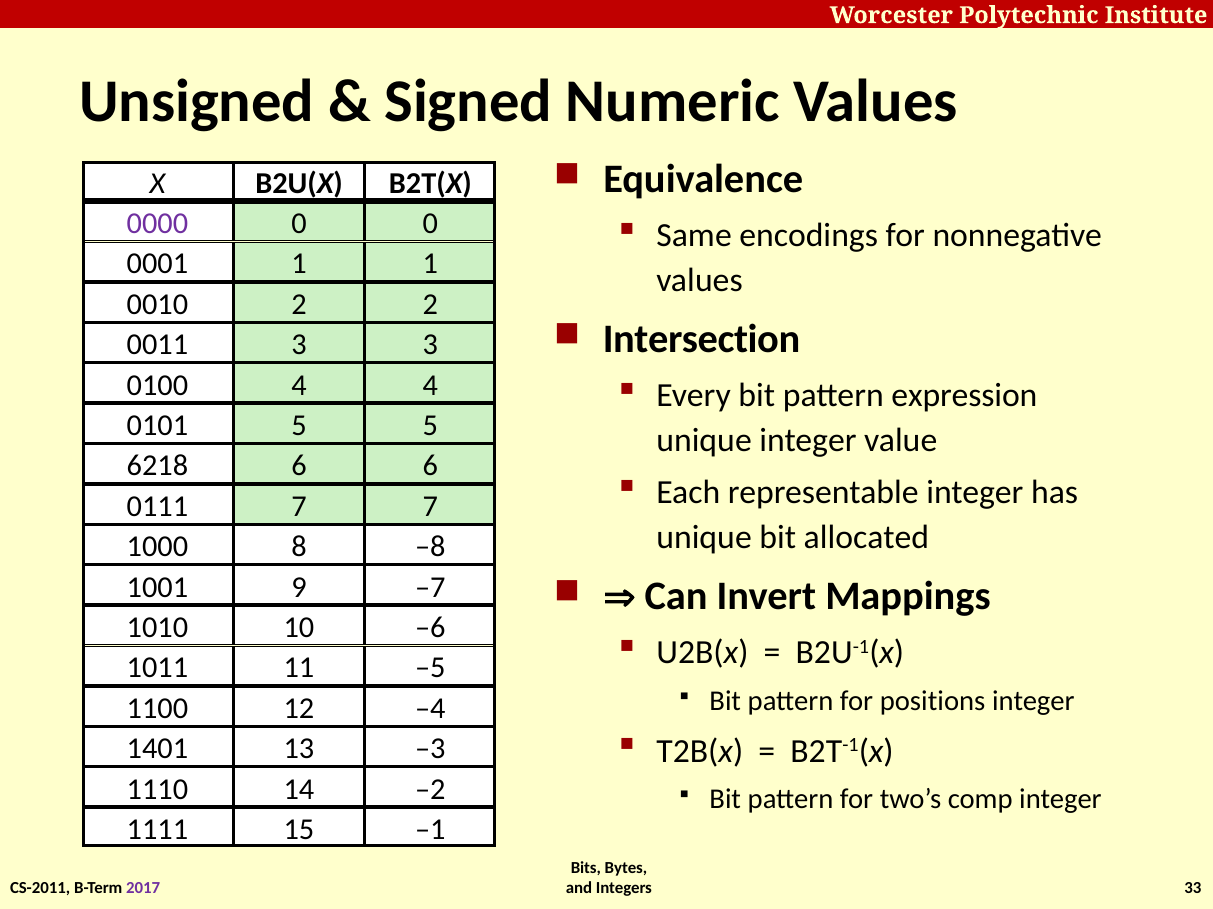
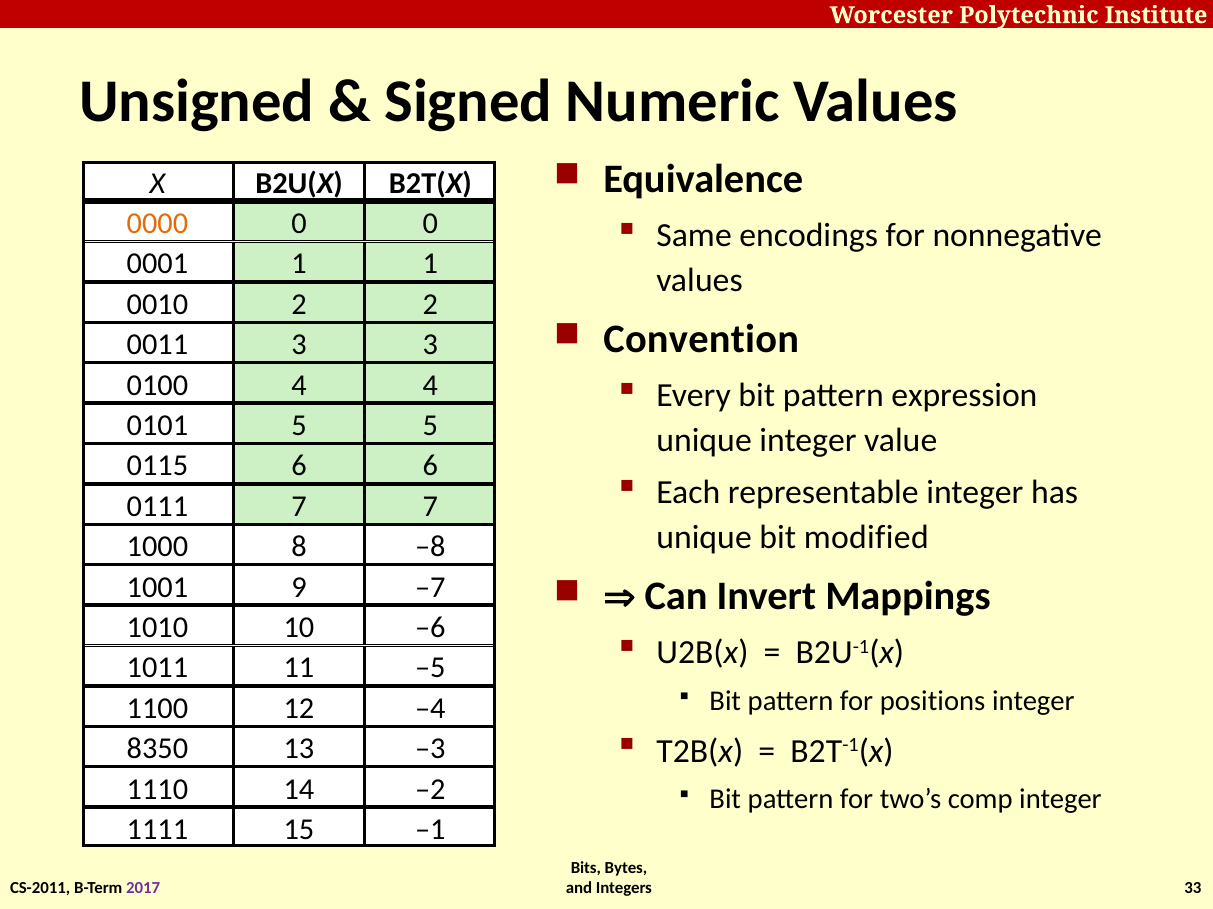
0000 colour: purple -> orange (157, 224)
Intersection: Intersection -> Convention (701, 339)
6218: 6218 -> 0115 (157, 466)
allocated: allocated -> modified (866, 538)
1401: 1401 -> 8350 (157, 749)
